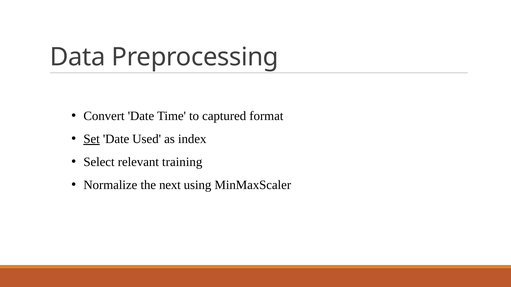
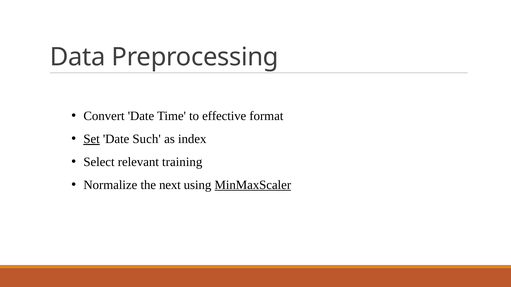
captured: captured -> effective (224, 116)
Used: Used -> Such (147, 139)
MinMaxScaler underline: none -> present (253, 185)
